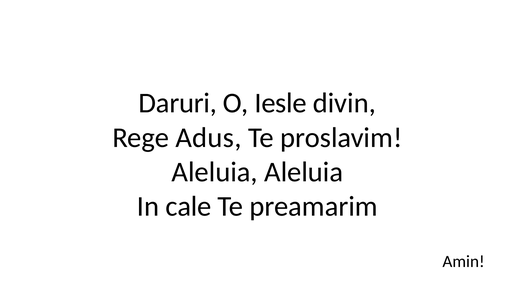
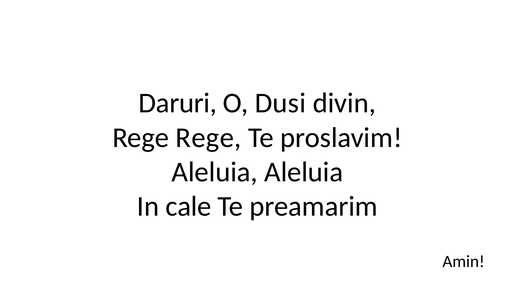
Iesle: Iesle -> Dusi (280, 103)
Rege Adus: Adus -> Rege (208, 137)
